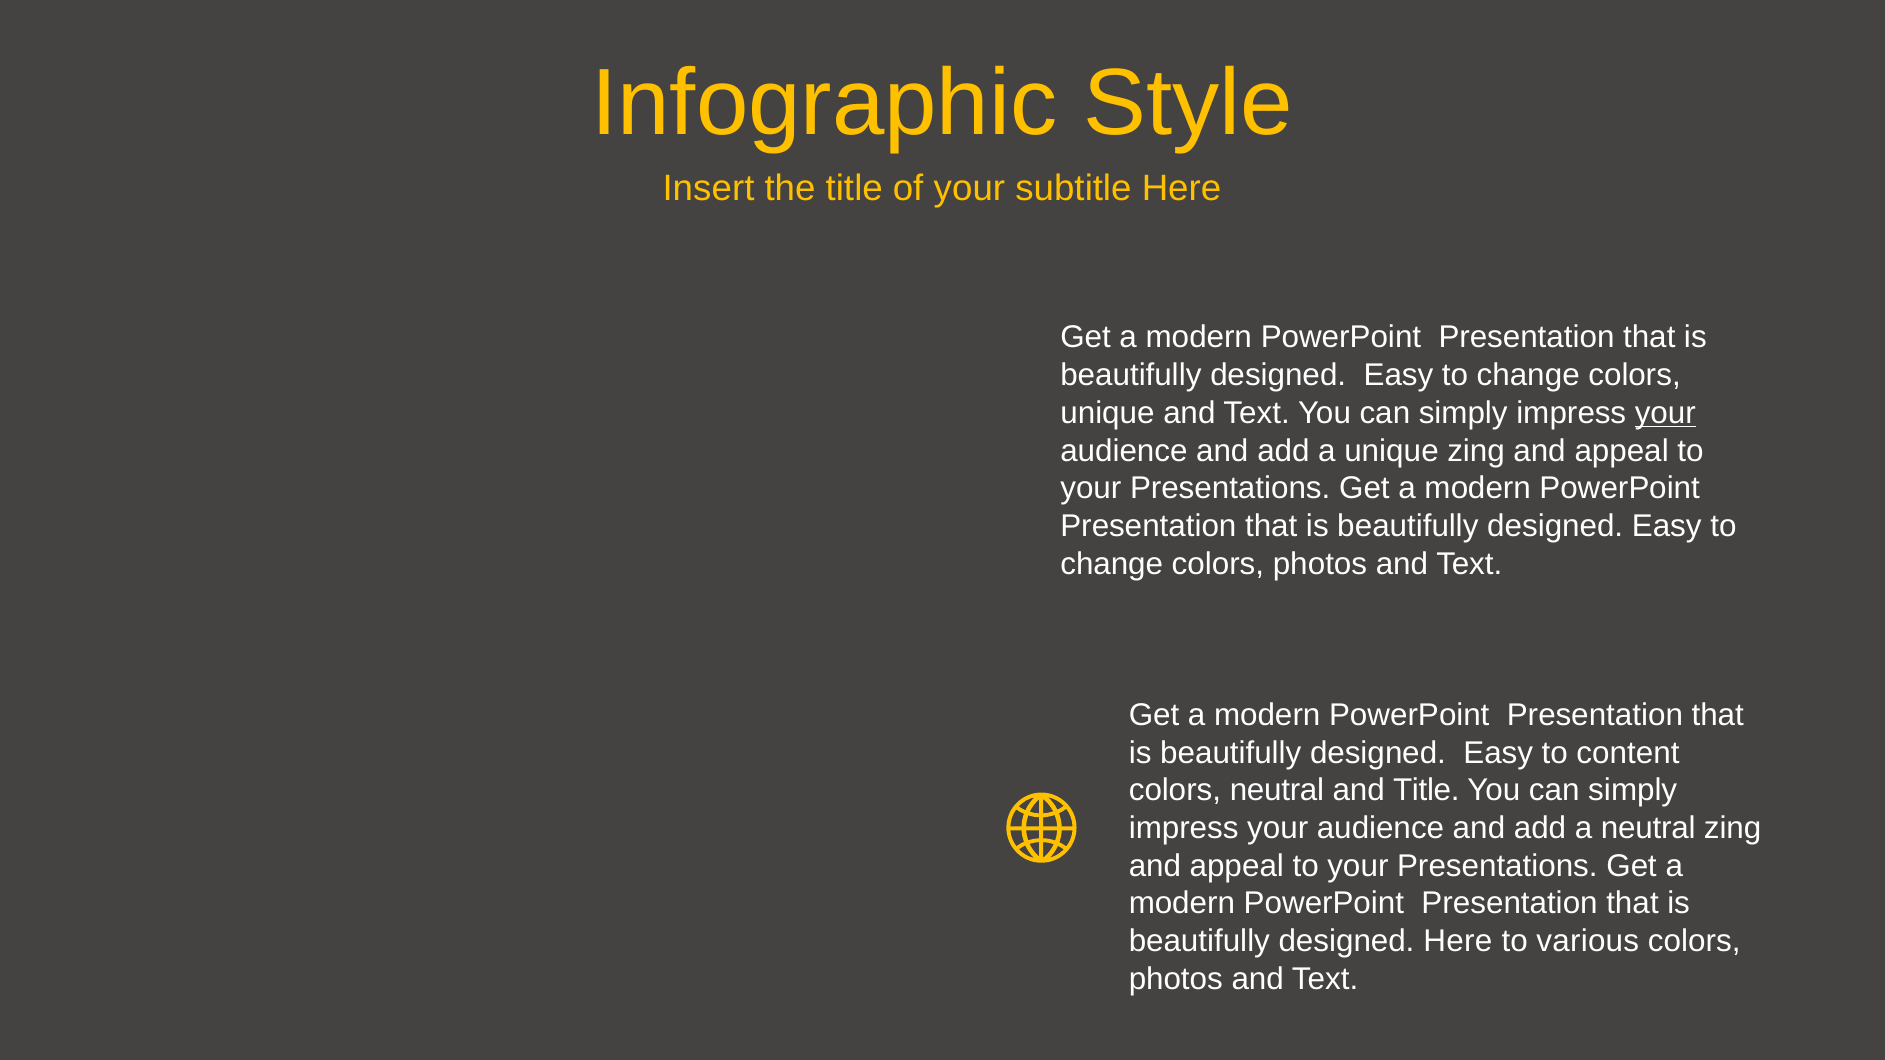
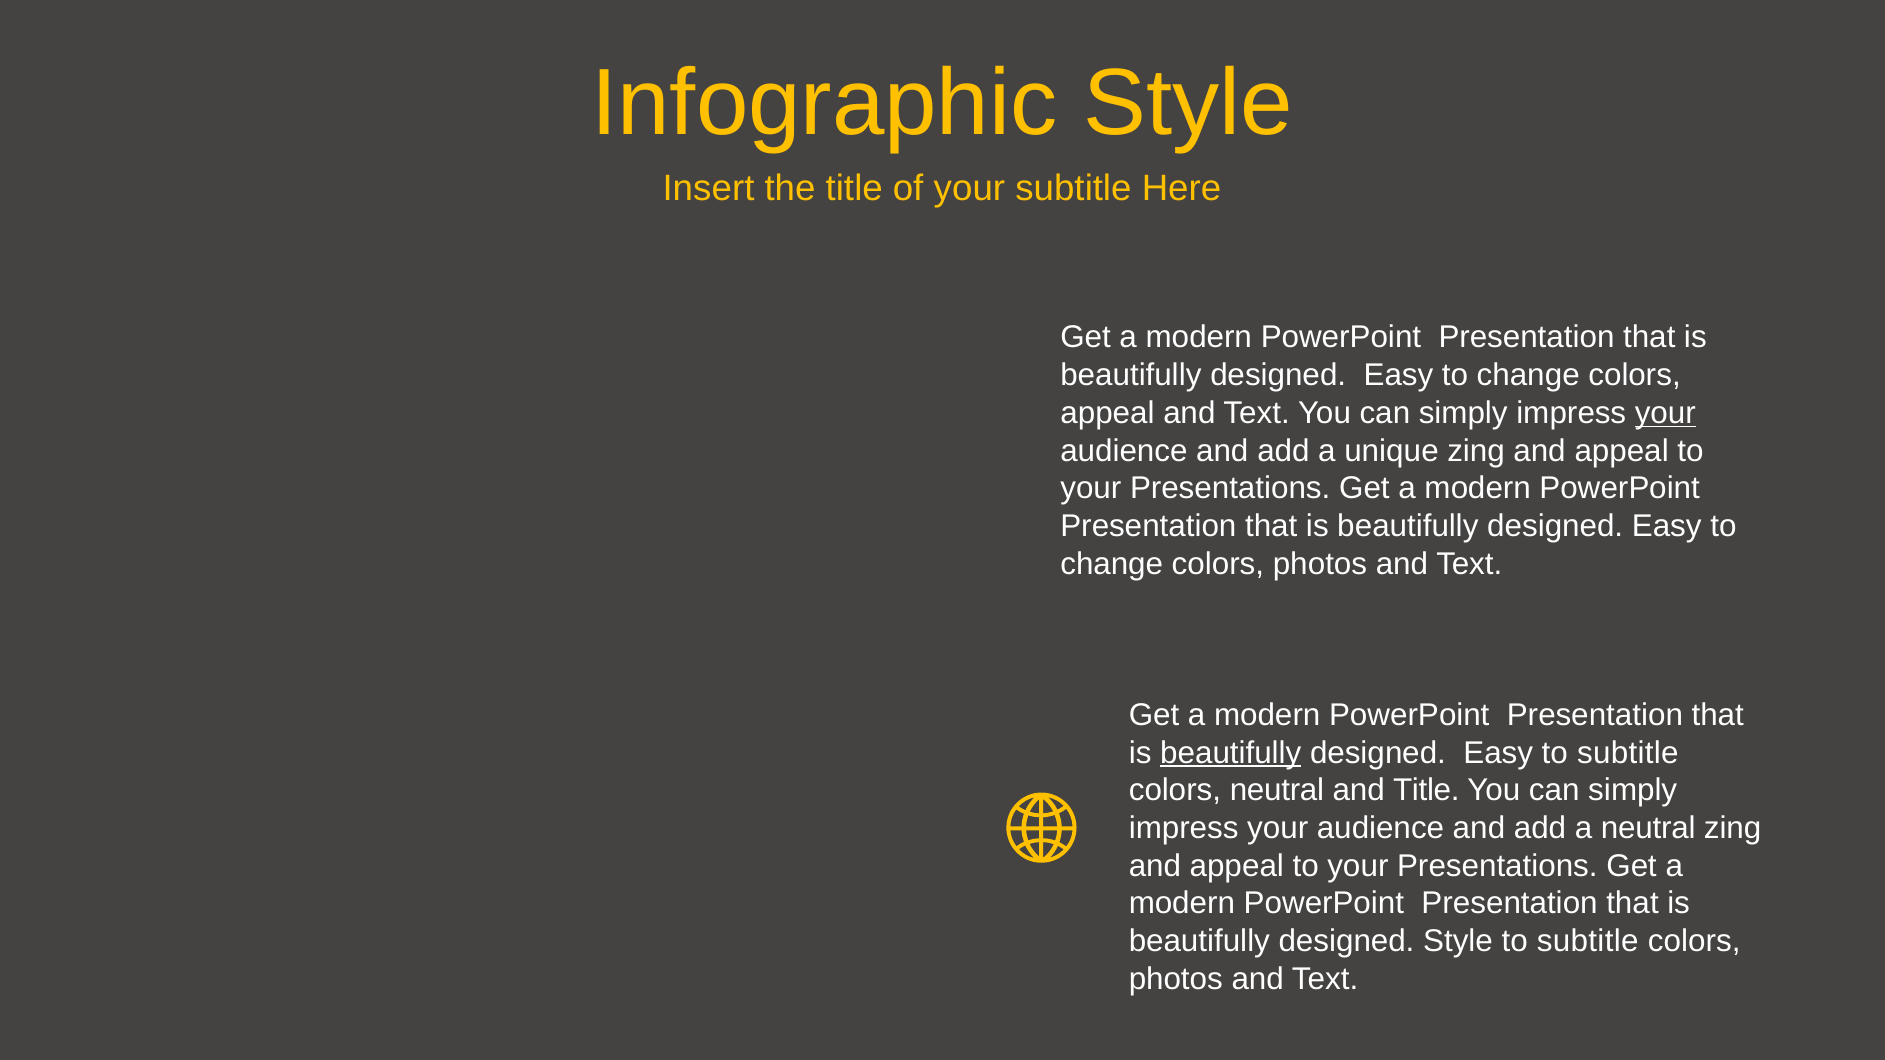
unique: unique -> appeal (1107, 413)
beautifully underline: none -> present (1231, 753)
Easy to content: content -> subtitle (1628, 753)
designed Here: Here -> Style (1458, 942)
various: various -> subtitle (1588, 942)
